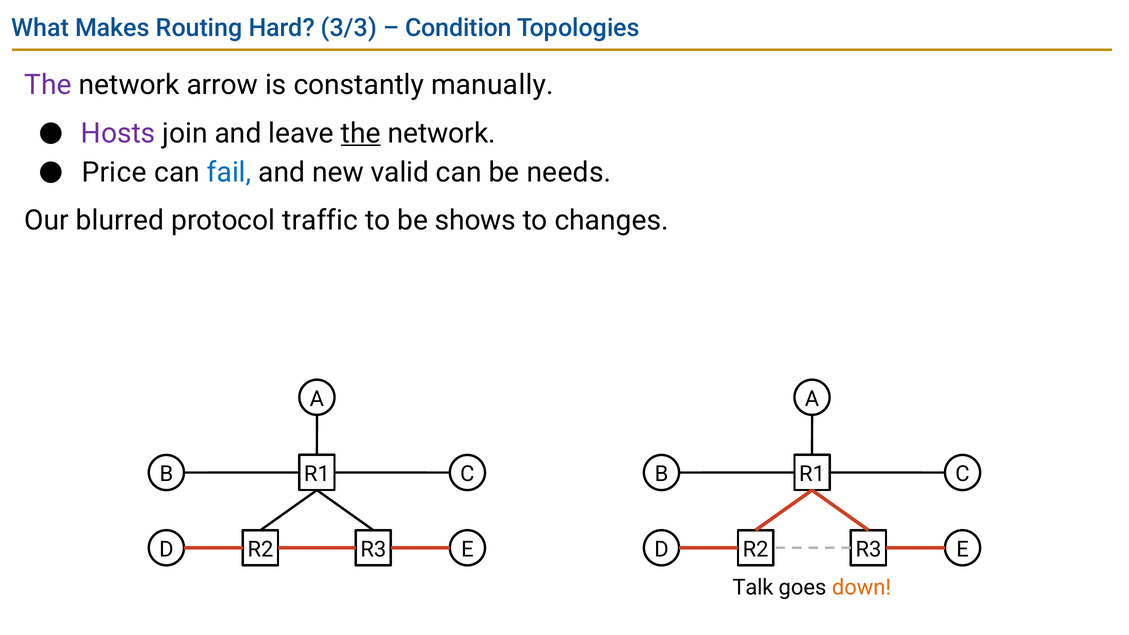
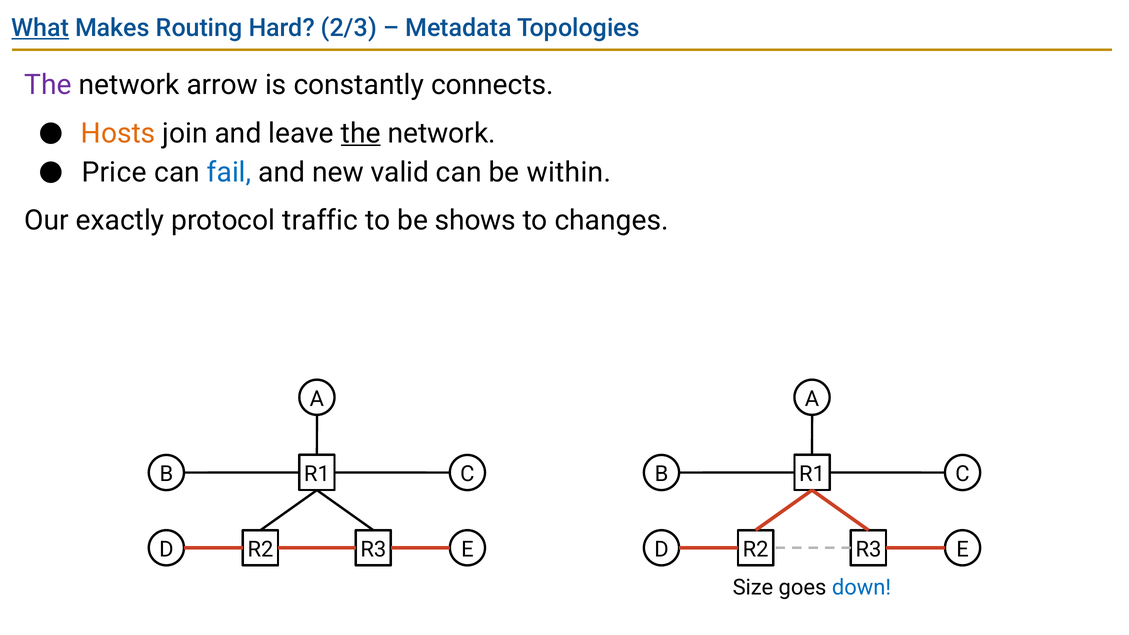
What underline: none -> present (40, 28)
3/3: 3/3 -> 2/3 (349, 28)
Condition: Condition -> Metadata (458, 28)
manually: manually -> connects (492, 85)
Hosts colour: purple -> orange (118, 133)
needs: needs -> within (569, 172)
blurred: blurred -> exactly (120, 221)
Talk: Talk -> Size (753, 588)
down colour: orange -> blue (862, 588)
